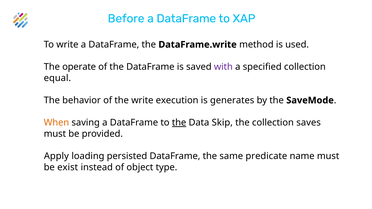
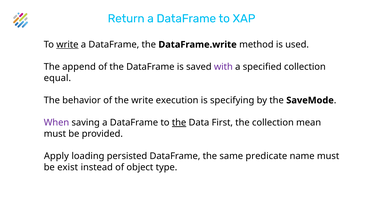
Before: Before -> Return (126, 19)
write underline: none -> present (67, 45)
operate: operate -> append (79, 67)
generates: generates -> specifying (232, 100)
When colour: orange -> purple (56, 123)
Skip: Skip -> First (222, 123)
saves: saves -> mean (309, 123)
